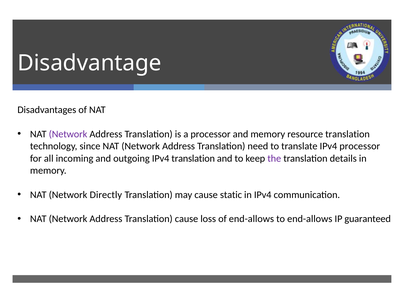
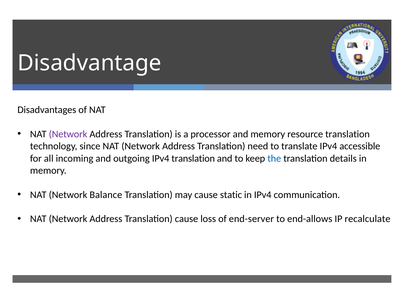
IPv4 processor: processor -> accessible (360, 146)
the colour: purple -> blue (274, 158)
Directly: Directly -> Balance (106, 195)
of end-allows: end-allows -> end-server (251, 219)
guaranteed: guaranteed -> recalculate (368, 219)
